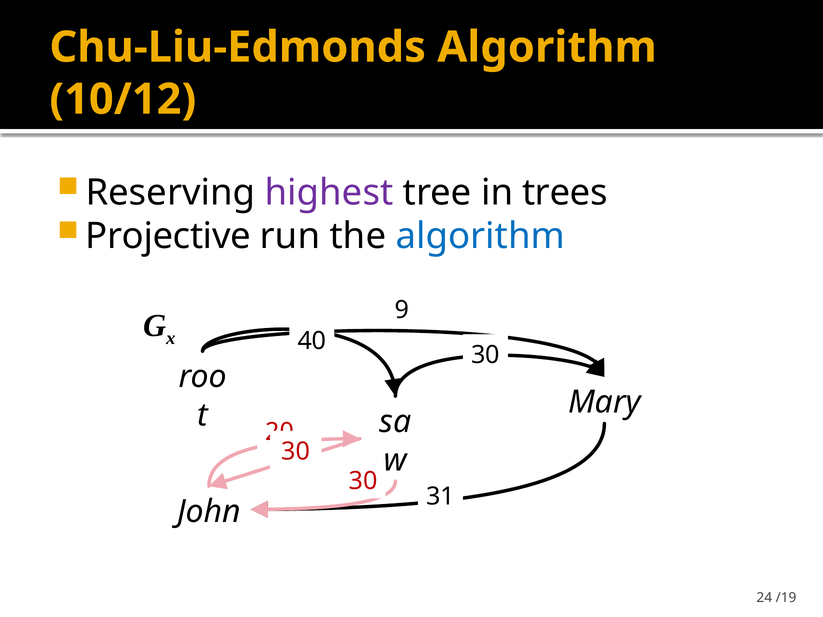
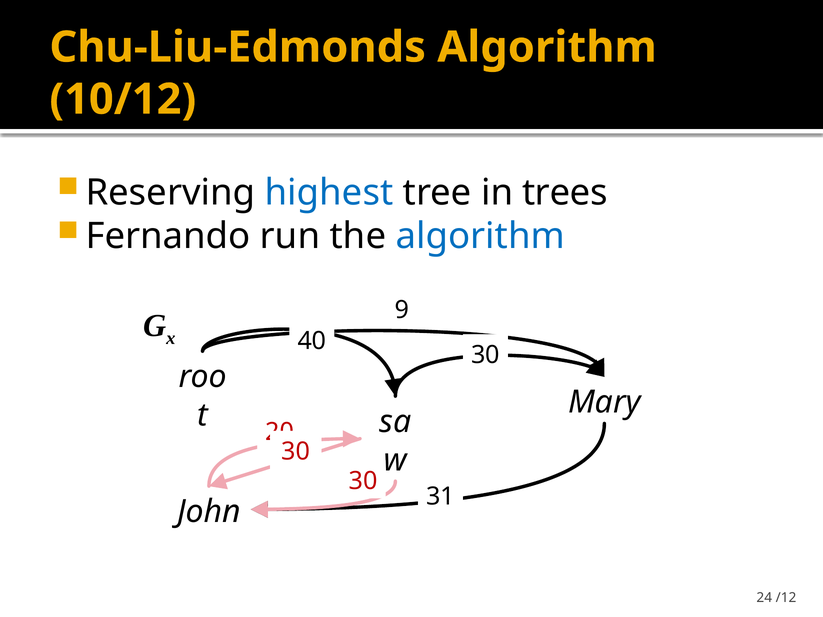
highest colour: purple -> blue (329, 193)
Projective: Projective -> Fernando (168, 236)
/19: /19 -> /12 (786, 598)
